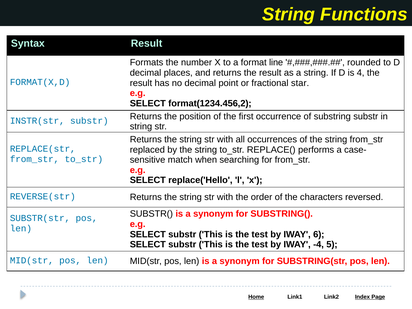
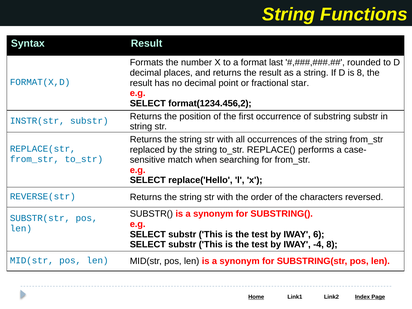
line: line -> last (276, 63)
is 4: 4 -> 8 (361, 73)
-4 5: 5 -> 8 (332, 244)
